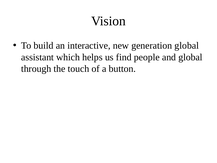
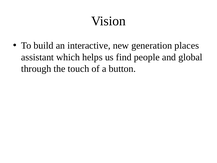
generation global: global -> places (187, 46)
